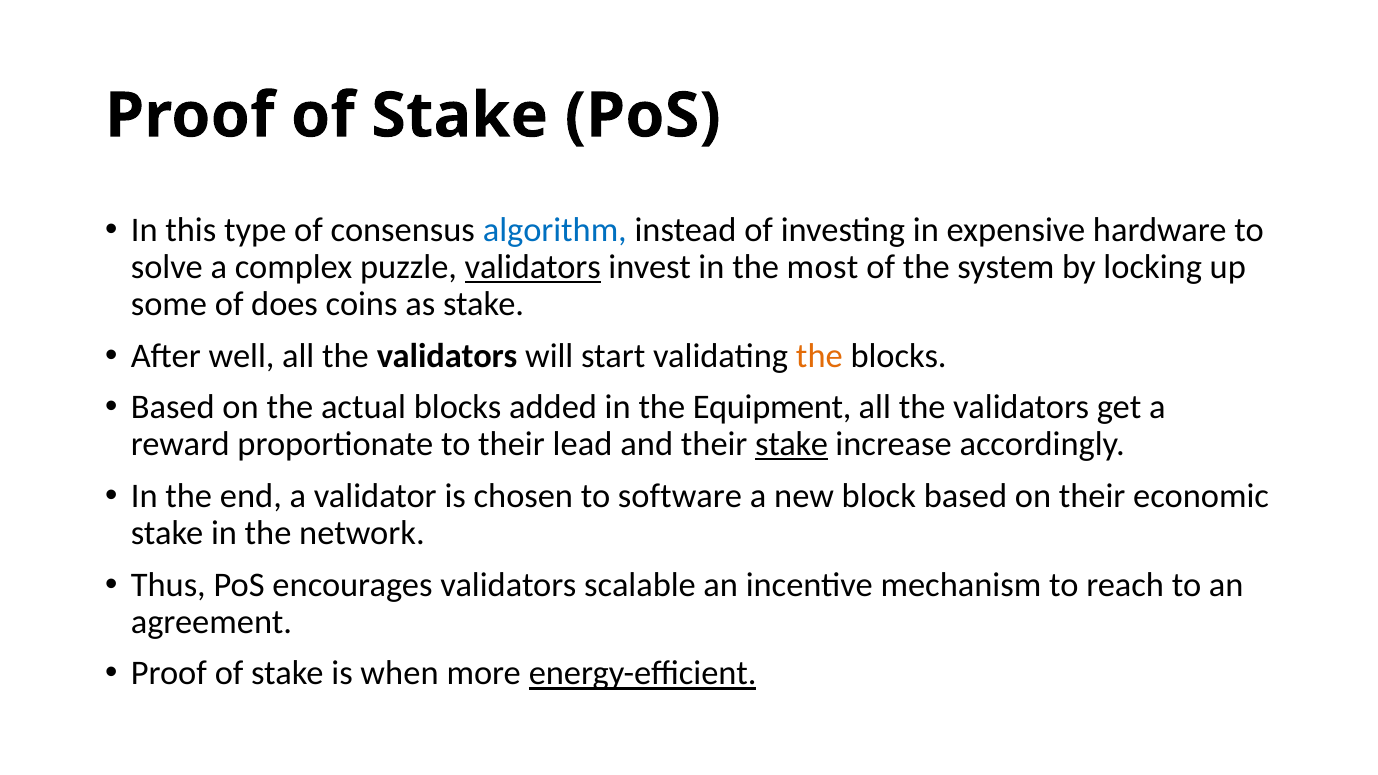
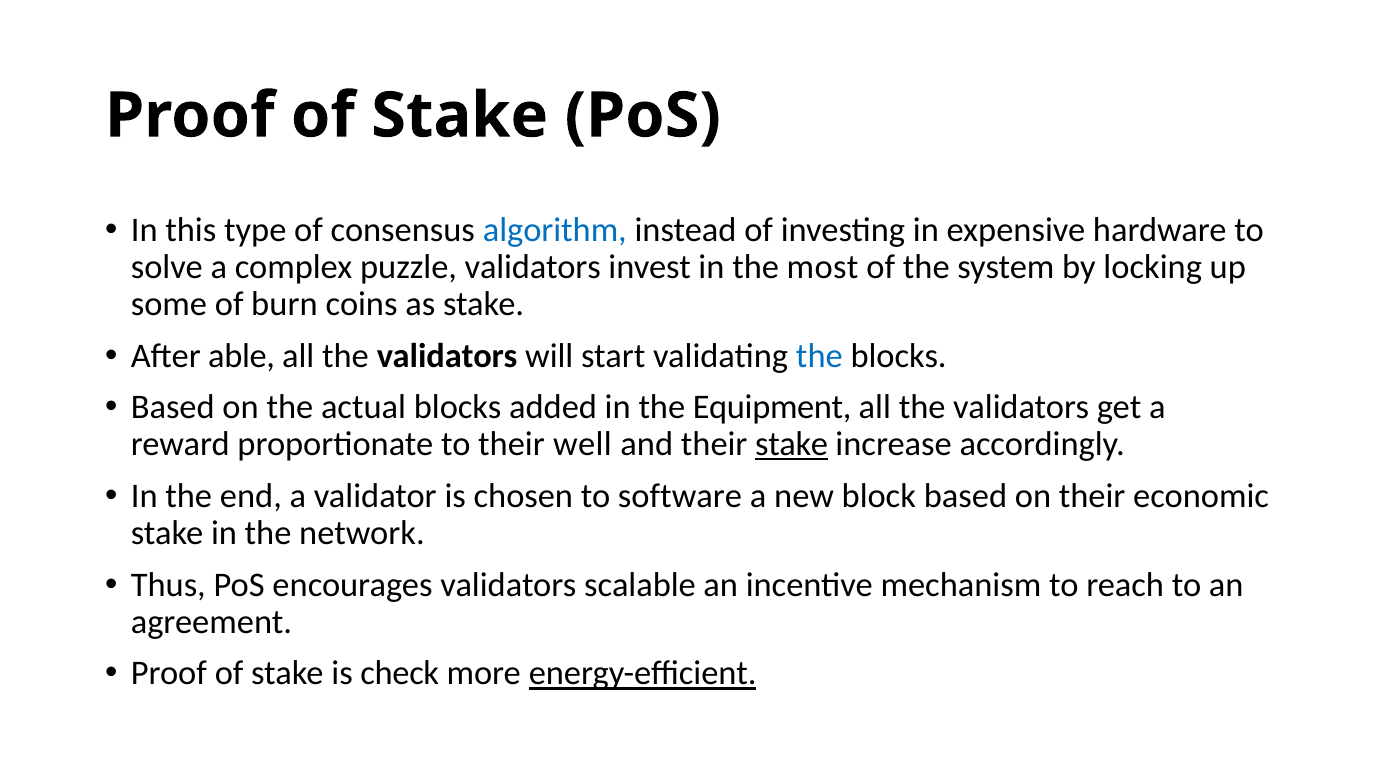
validators underline: present -> none (533, 267)
does: does -> burn (285, 304)
well: well -> able (242, 356)
the colour: orange -> blue (819, 356)
lead: lead -> well (582, 445)
when: when -> check (400, 674)
